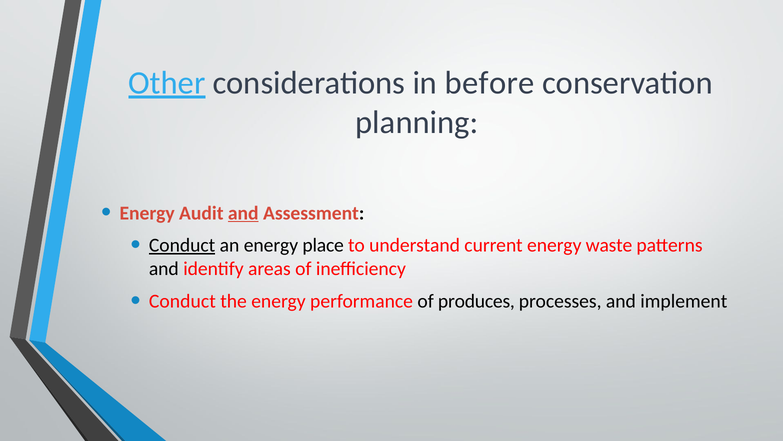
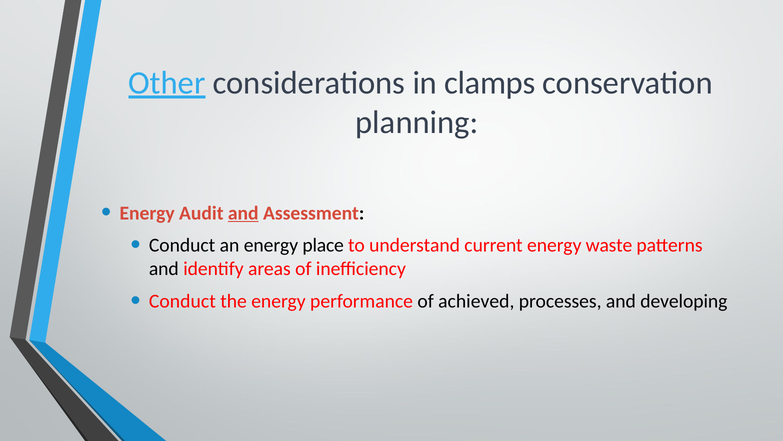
before: before -> clamps (490, 83)
Conduct underline: present -> none (182, 245)
produces: produces -> achieved (476, 301)
implement: implement -> developing (684, 301)
